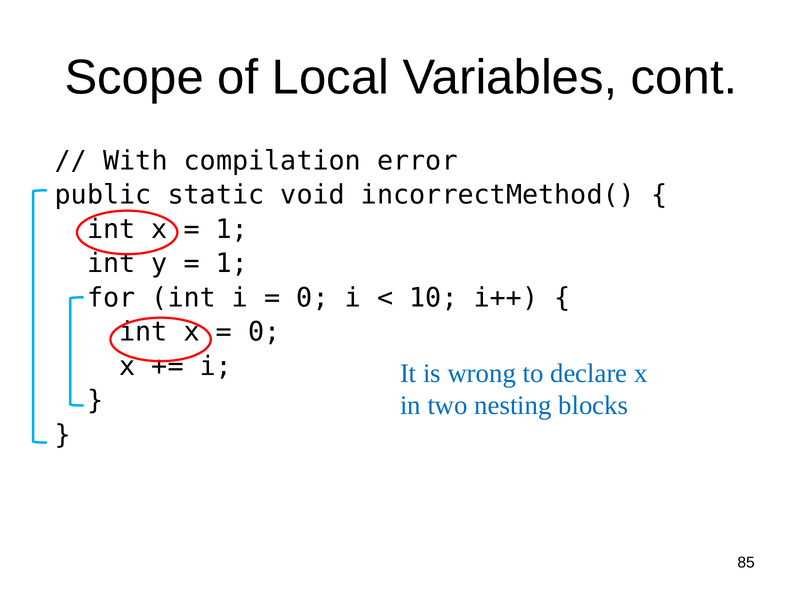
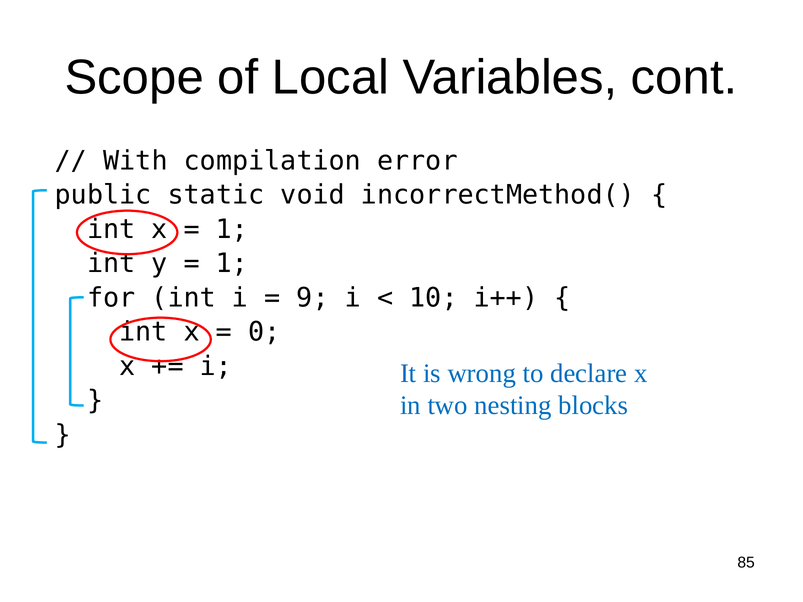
0: 0 -> 9 (313, 298)
